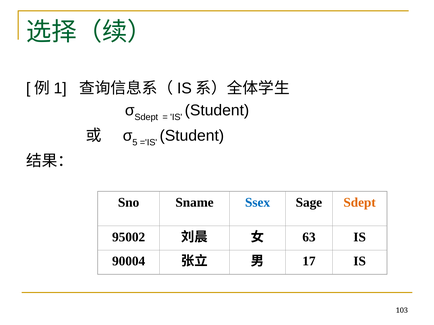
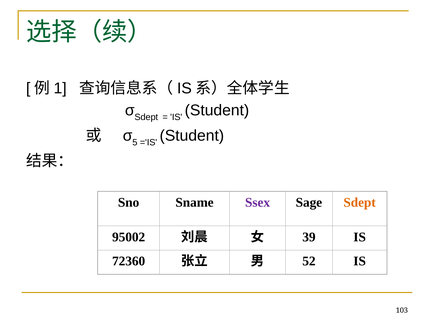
Ssex colour: blue -> purple (258, 203)
63: 63 -> 39 (309, 237)
90004: 90004 -> 72360 (129, 262)
17: 17 -> 52 (309, 262)
